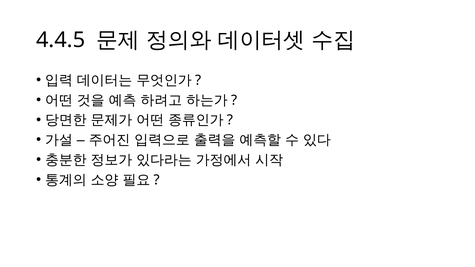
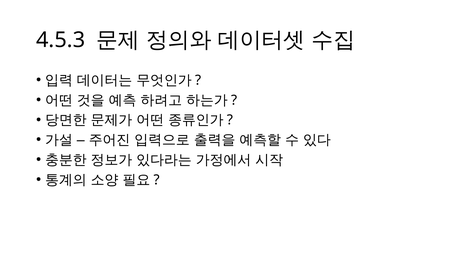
4.4.5: 4.4.5 -> 4.5.3 (61, 40)
